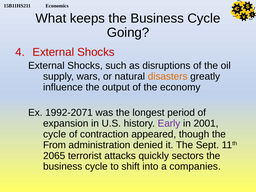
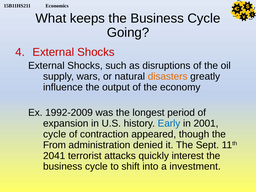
1992-2071: 1992-2071 -> 1992-2009 (69, 113)
Early colour: purple -> blue (169, 123)
2065: 2065 -> 2041 (54, 156)
sectors: sectors -> interest (188, 156)
companies: companies -> investment (195, 166)
